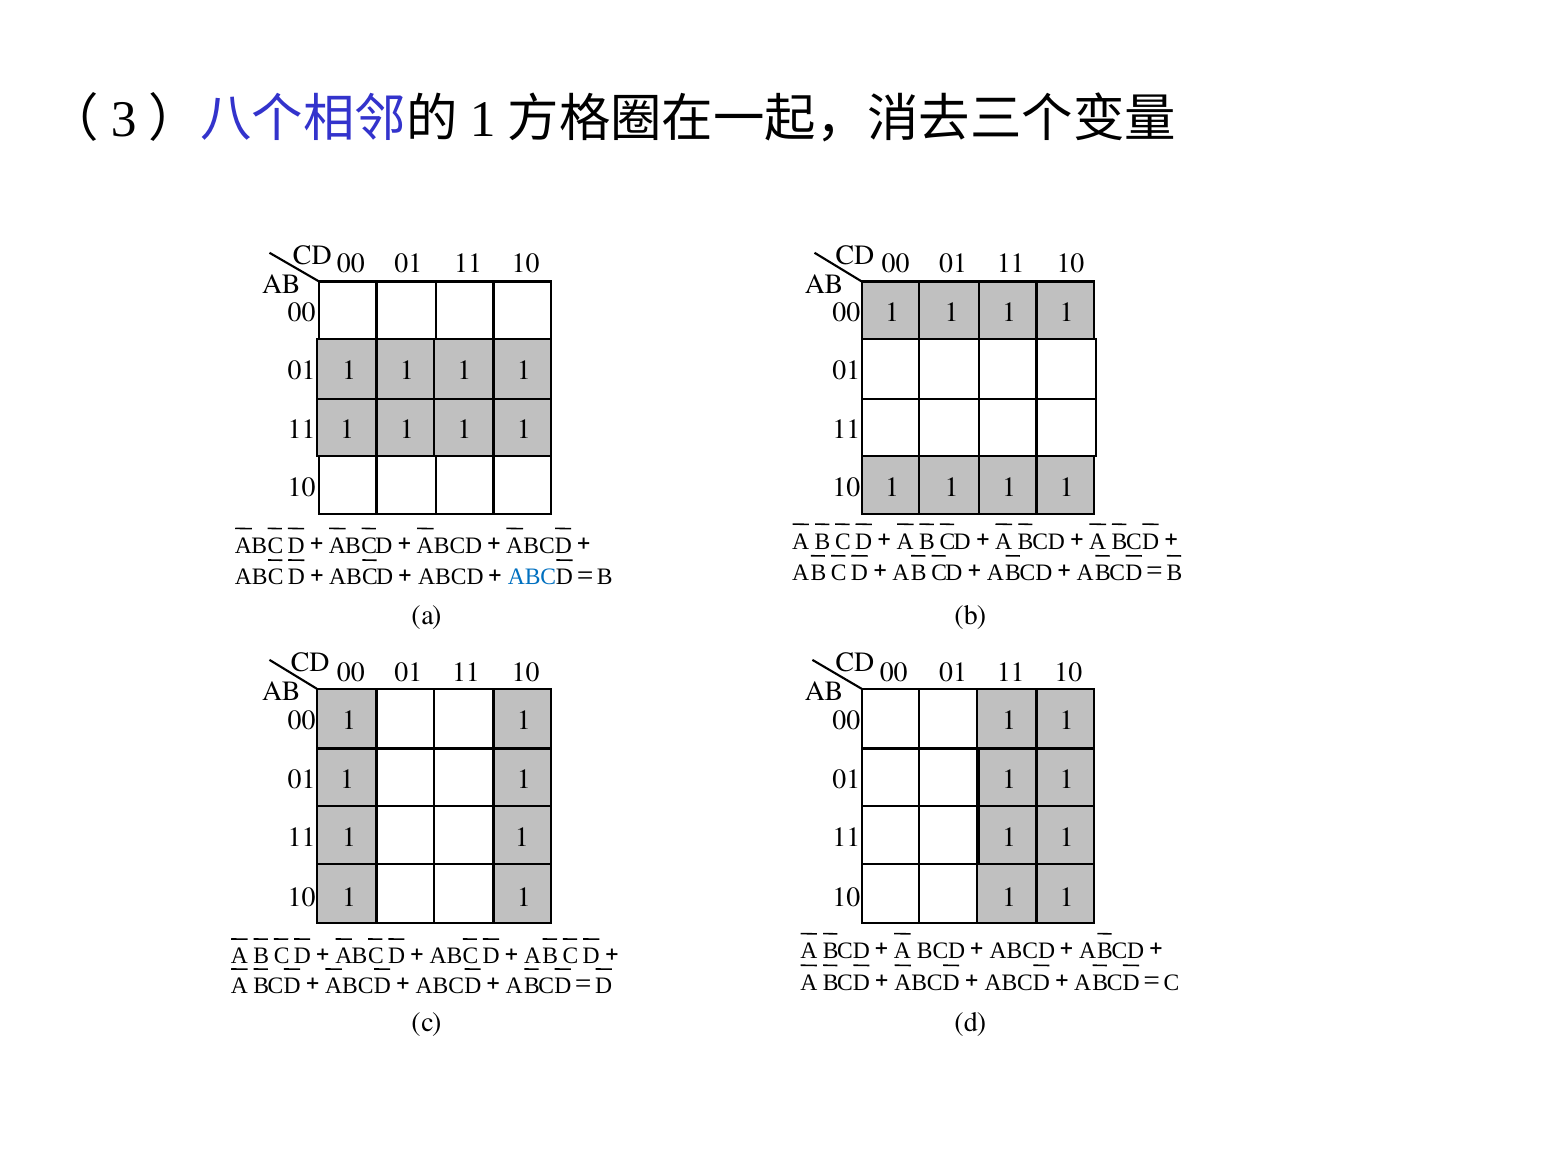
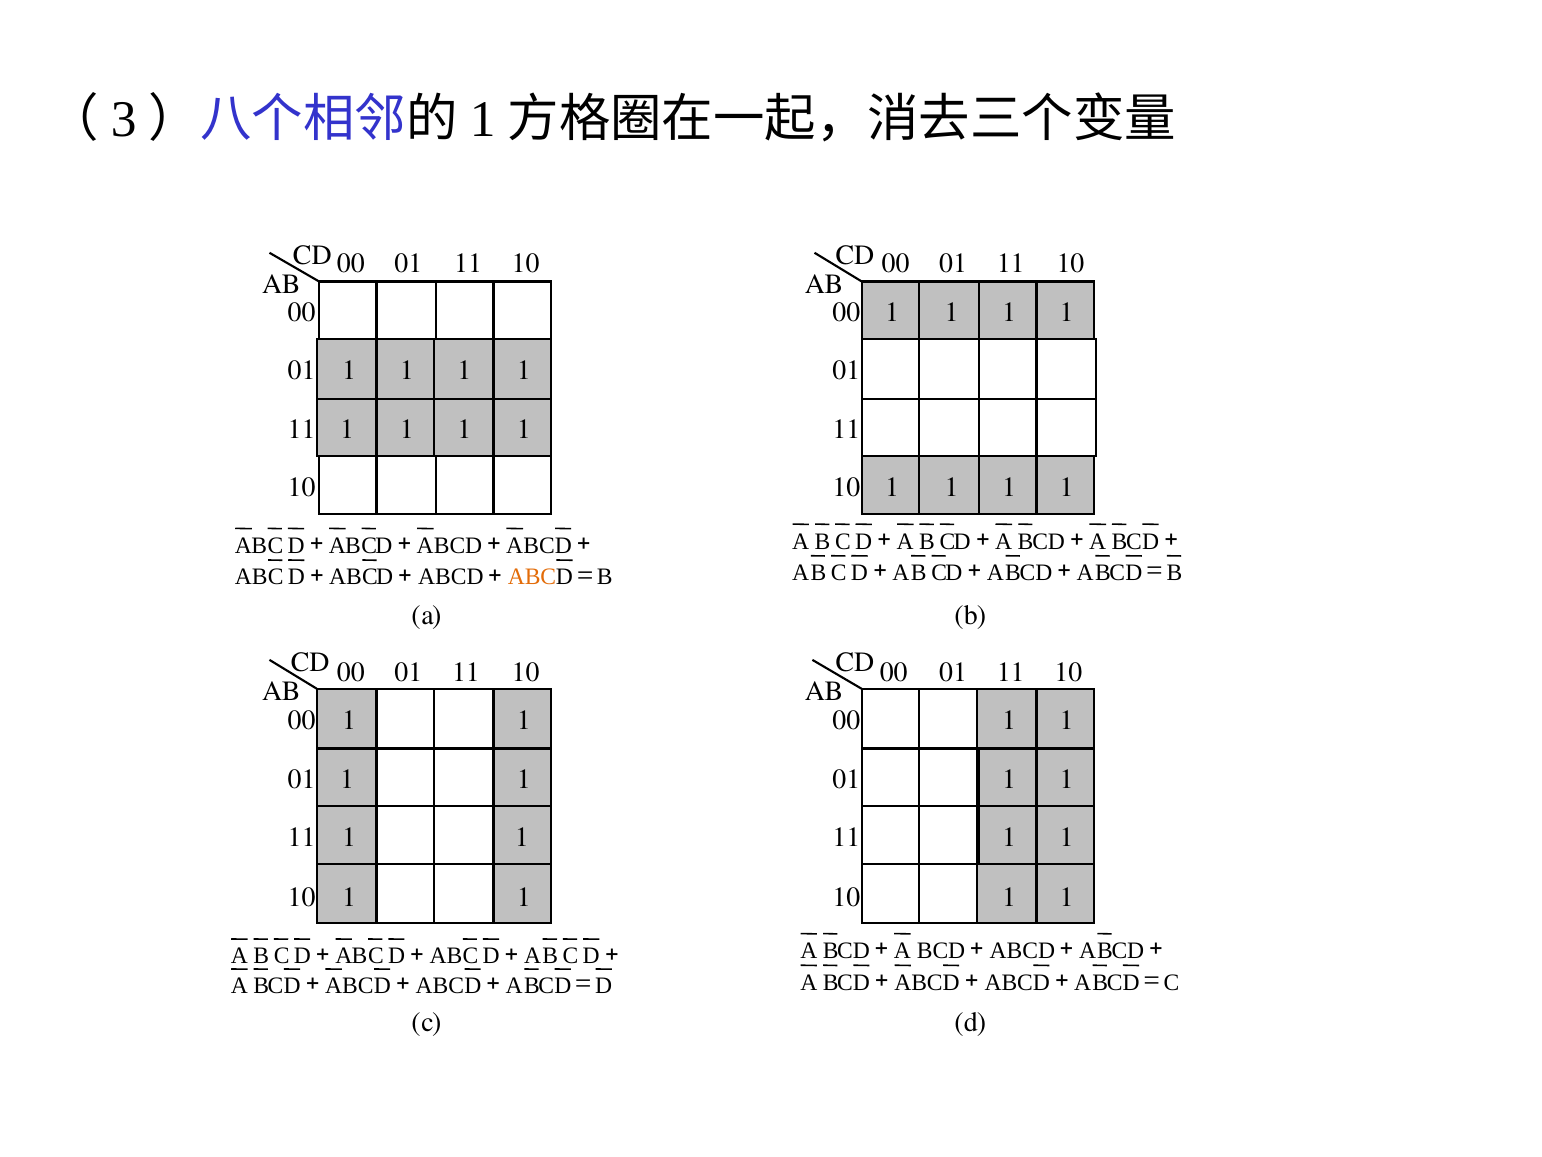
ABC colour: blue -> orange (532, 577)
